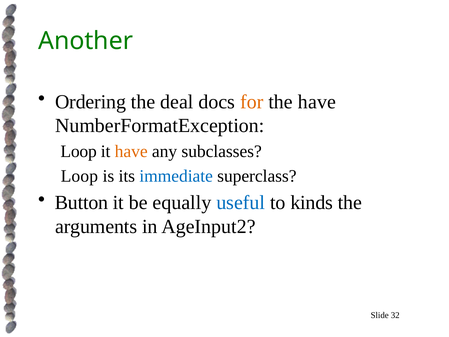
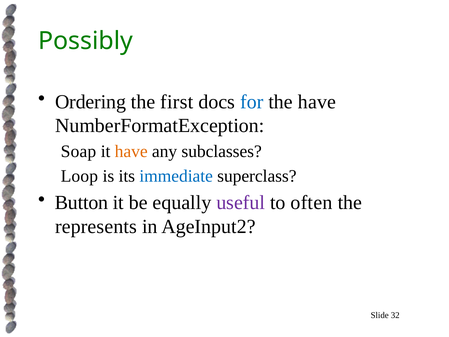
Another: Another -> Possibly (86, 41)
deal: deal -> first (177, 102)
for colour: orange -> blue (252, 102)
Loop: Loop -> Soap (78, 151)
useful colour: blue -> purple (241, 202)
kinds: kinds -> often (312, 202)
arguments: arguments -> represents (96, 226)
